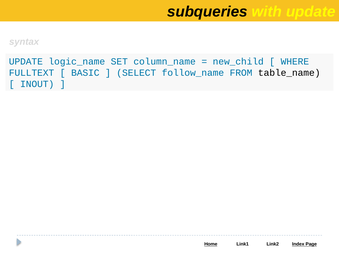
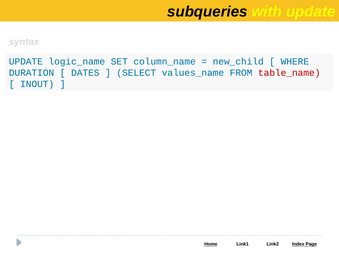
FULLTEXT: FULLTEXT -> DURATION (32, 73)
BASIC: BASIC -> DATES (85, 73)
follow_name: follow_name -> values_name (193, 73)
table_name colour: black -> red (289, 73)
